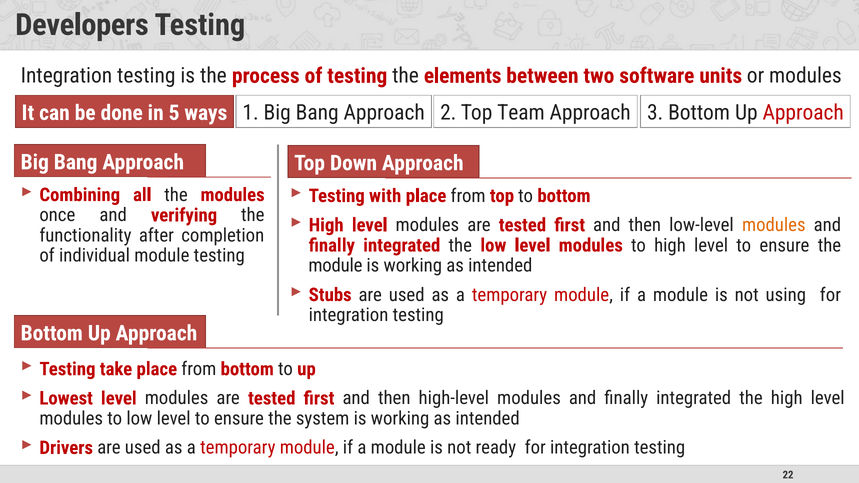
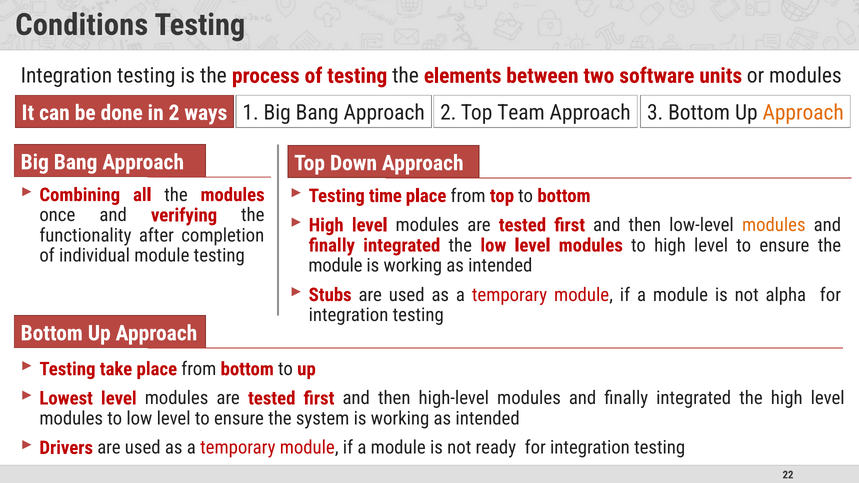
Developers: Developers -> Conditions (82, 25)
in 5: 5 -> 2 (174, 113)
Approach colour: red -> orange (803, 113)
with: with -> time (385, 196)
using: using -> alpha (786, 295)
